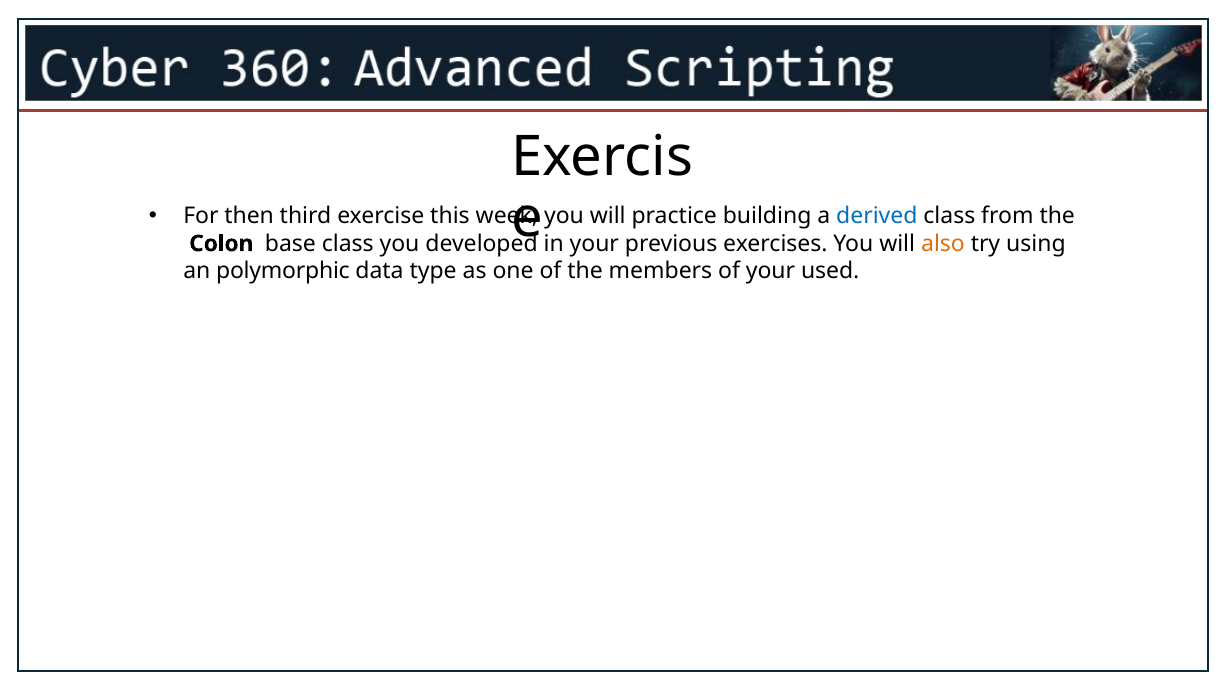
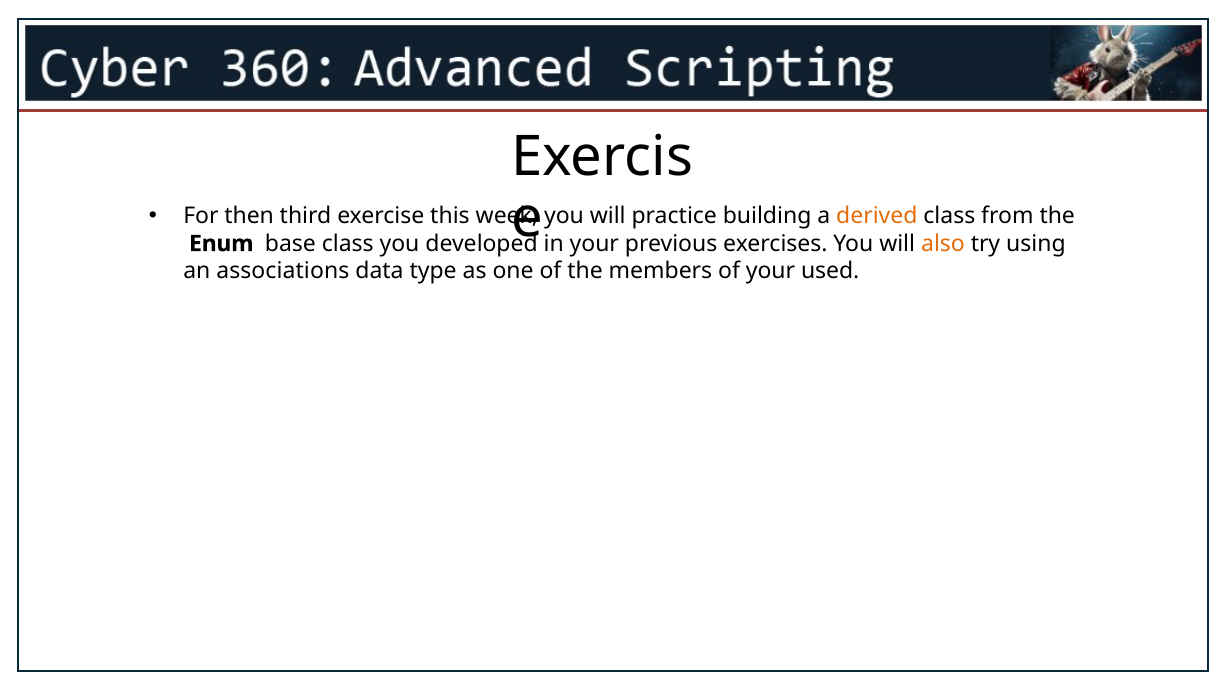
derived colour: blue -> orange (877, 216)
Colon: Colon -> Enum (221, 244)
polymorphic: polymorphic -> associations (283, 271)
